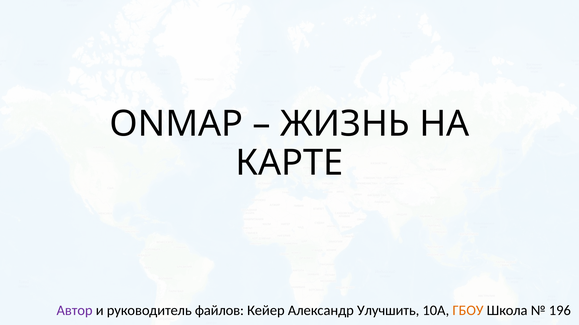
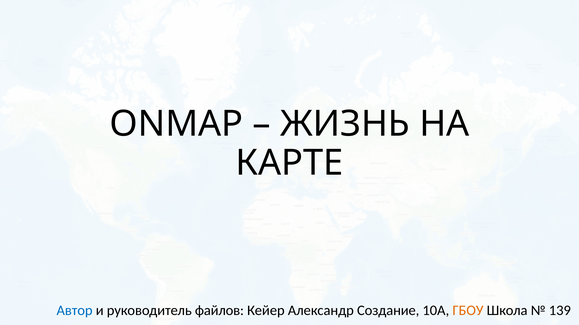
Автор colour: purple -> blue (75, 311)
Улучшить: Улучшить -> Создание (388, 311)
196: 196 -> 139 (560, 311)
